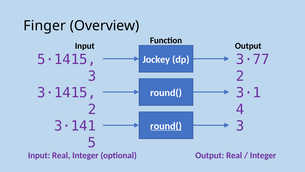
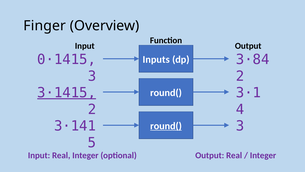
5·1415: 5·1415 -> 0·1415 (67, 59)
3·77: 3·77 -> 3·84 (253, 59)
Jockey: Jockey -> Inputs (156, 59)
3·1415 underline: none -> present (67, 92)
